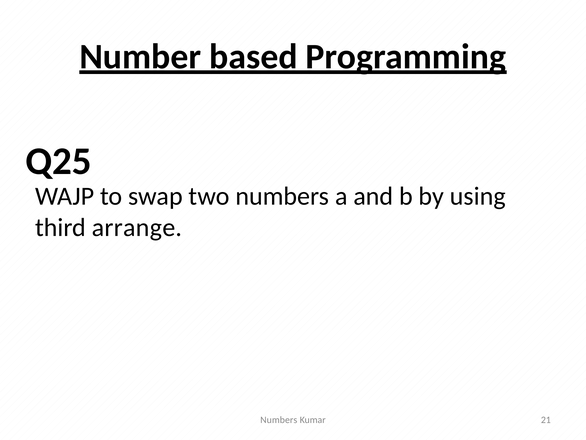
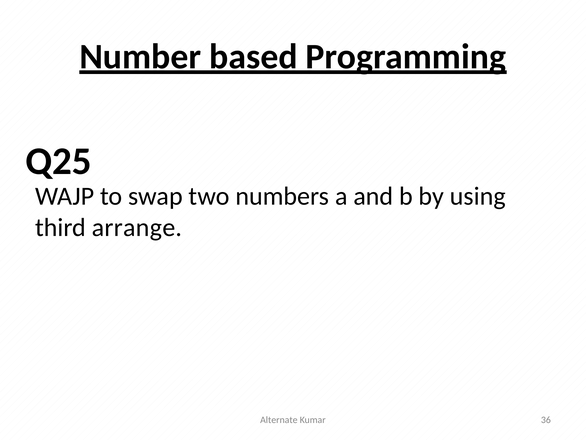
Numbers: Numbers -> Alternate (279, 420)
21: 21 -> 36 (546, 420)
